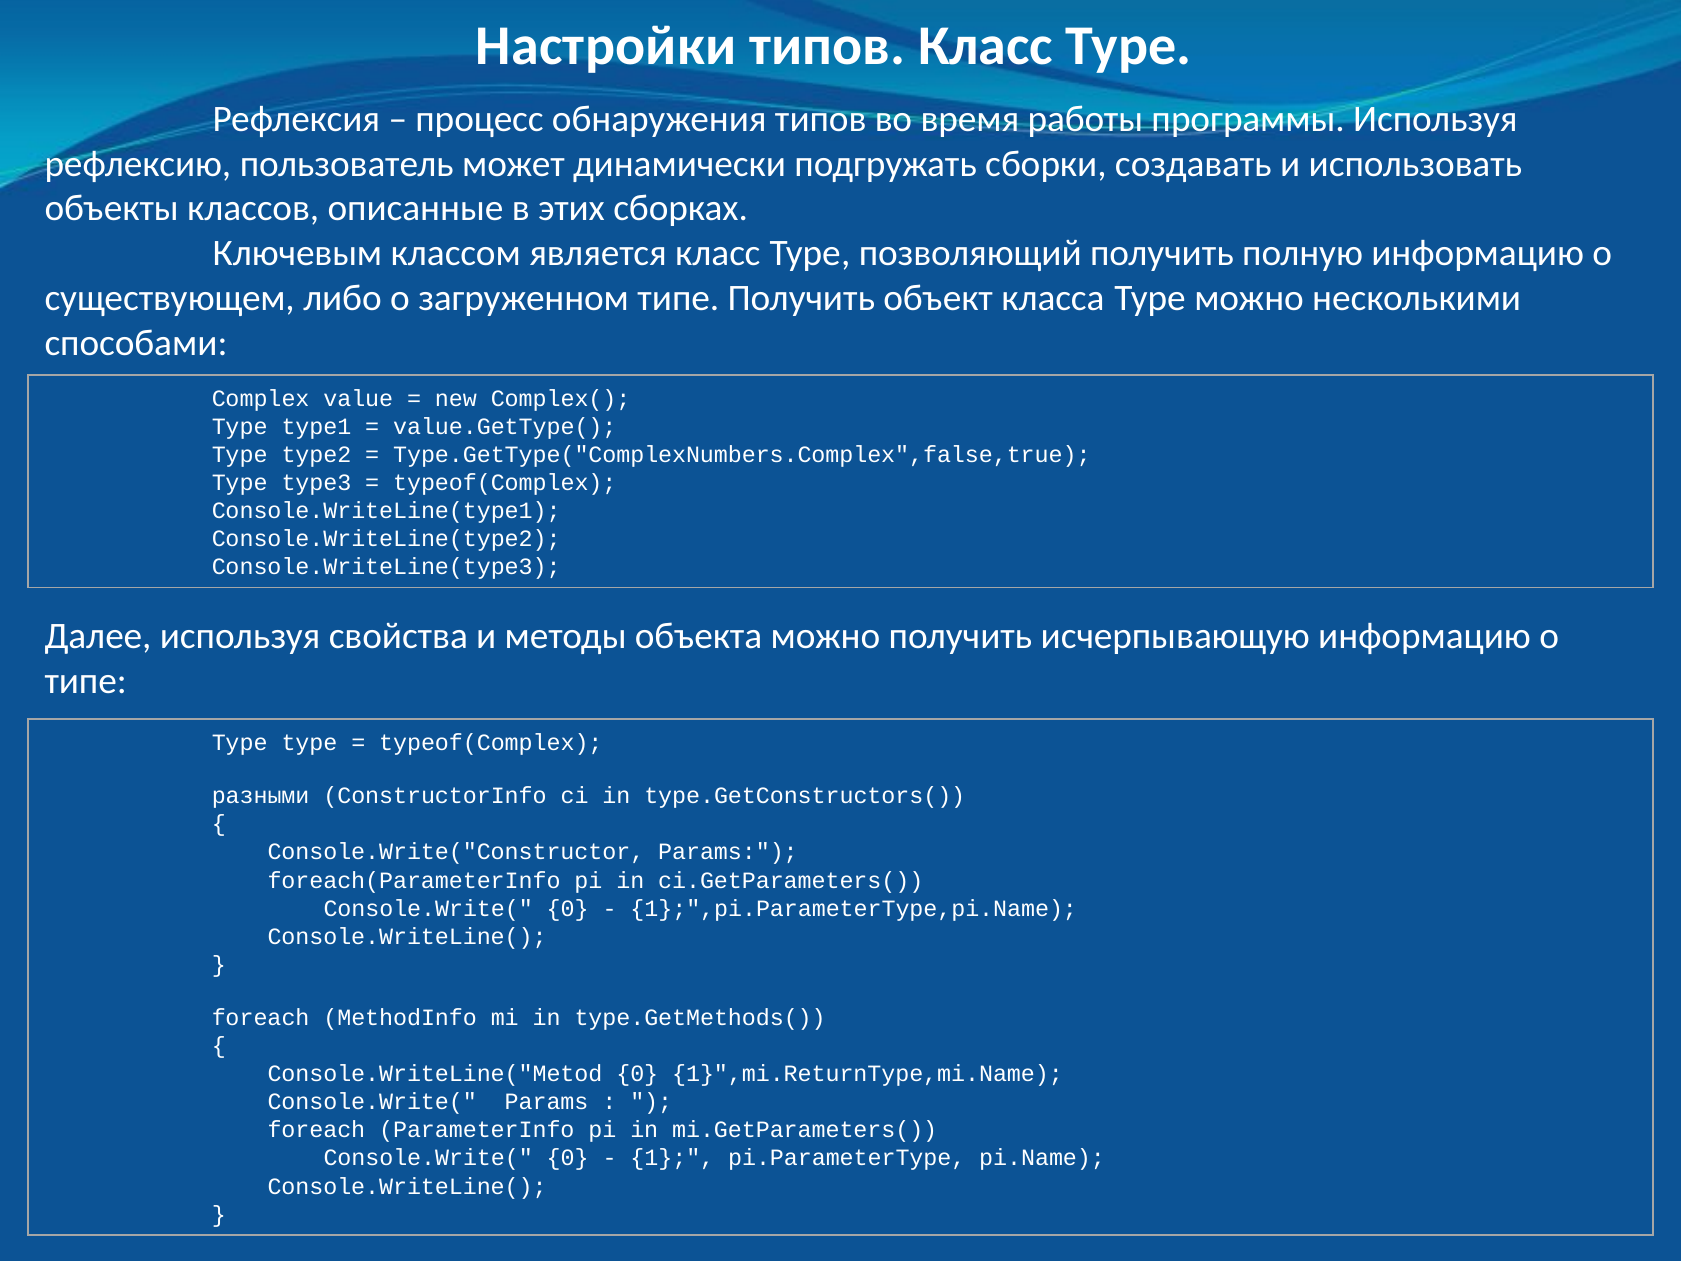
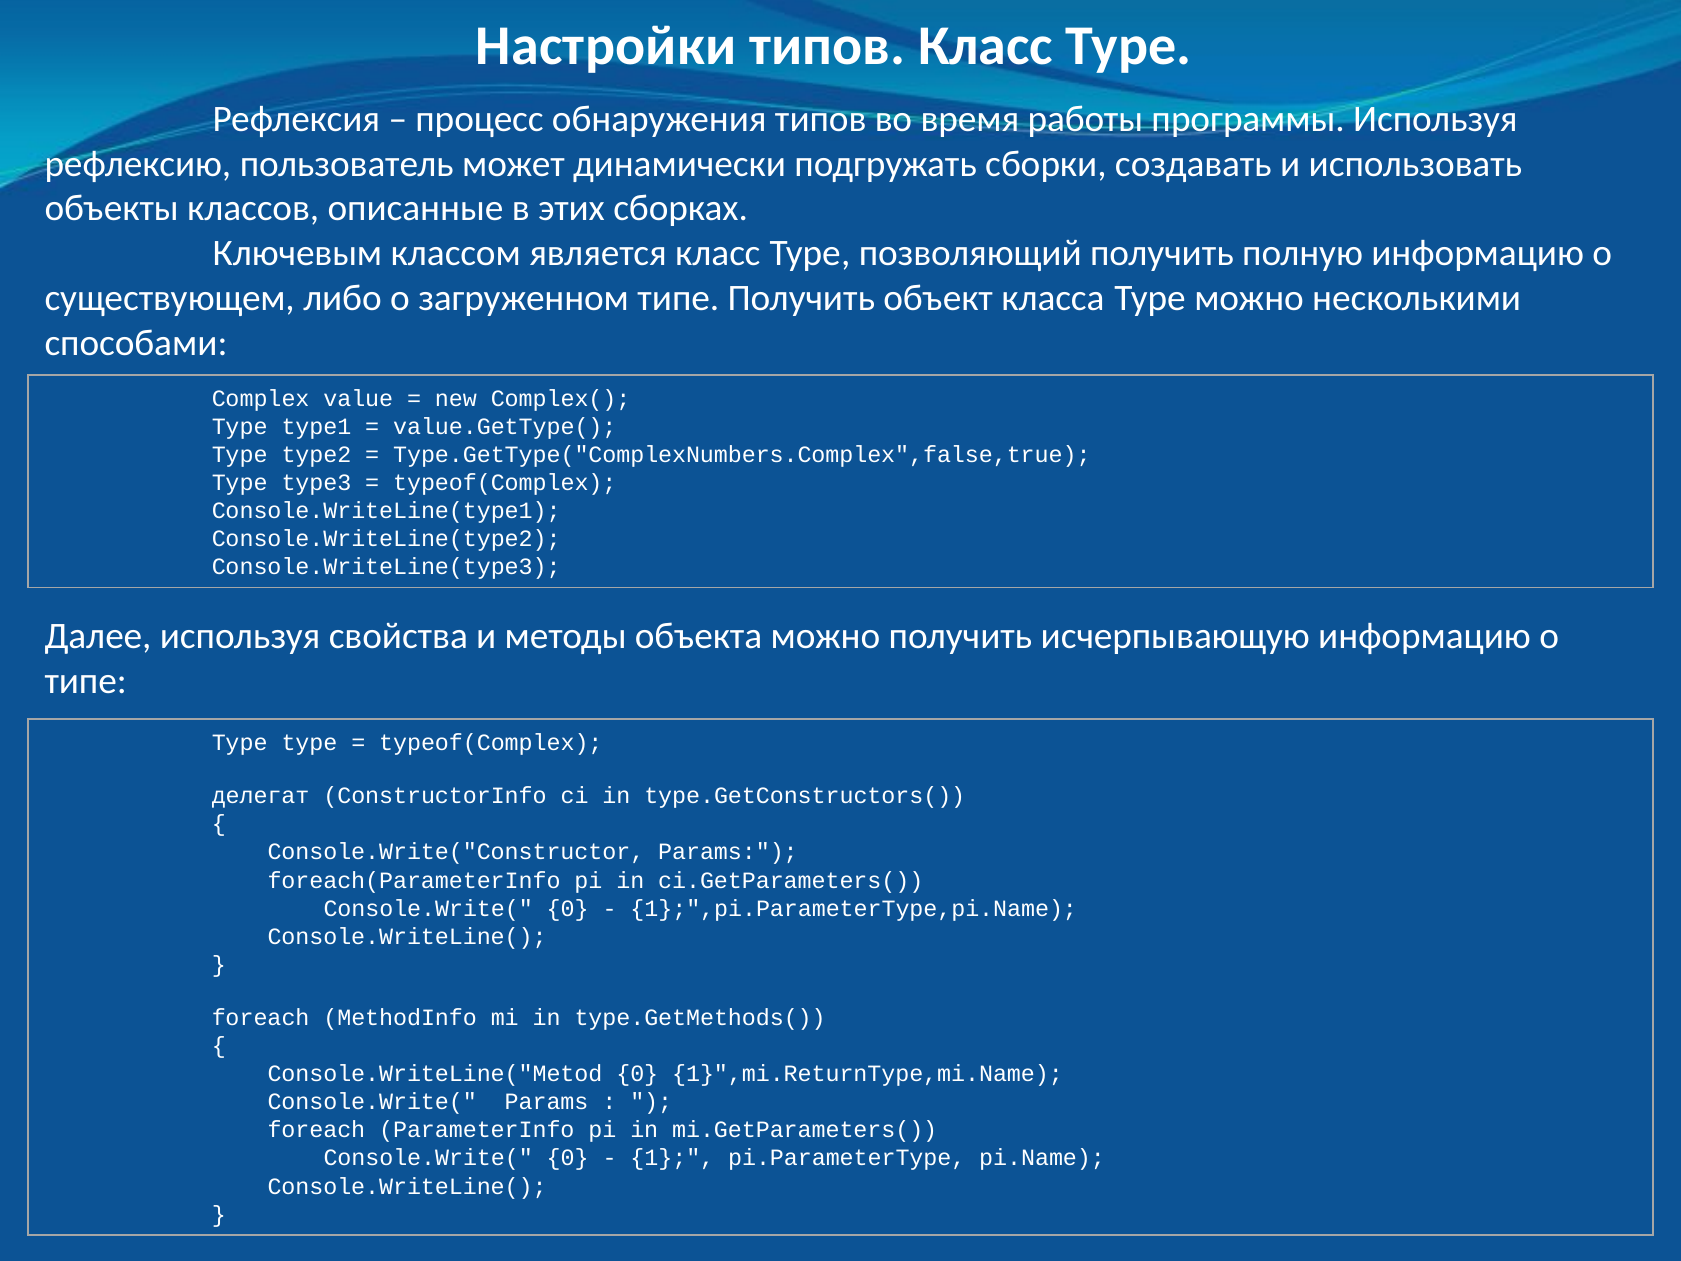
разными: разными -> делегат (261, 796)
